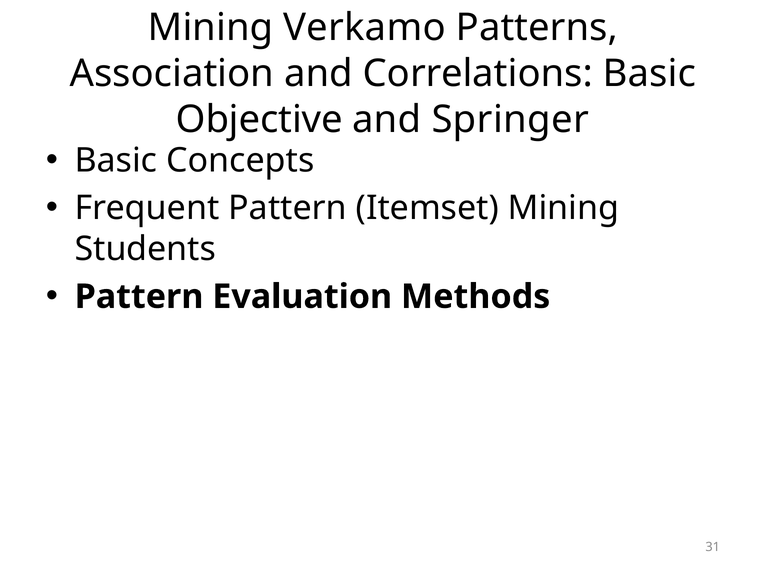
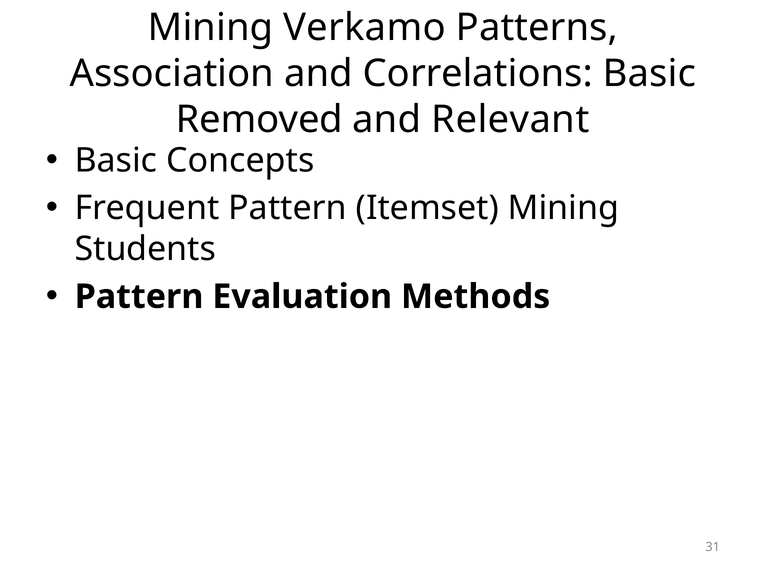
Objective: Objective -> Removed (259, 120)
Springer: Springer -> Relevant (510, 120)
